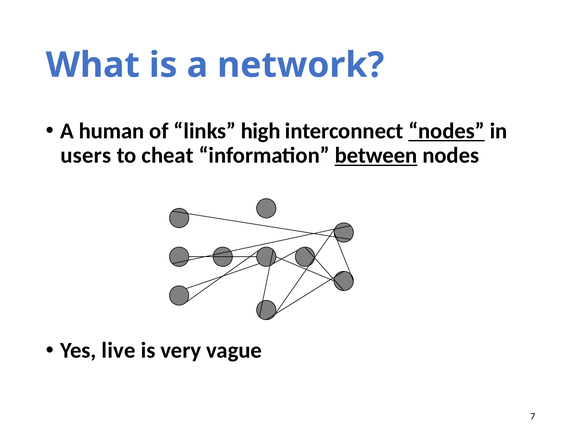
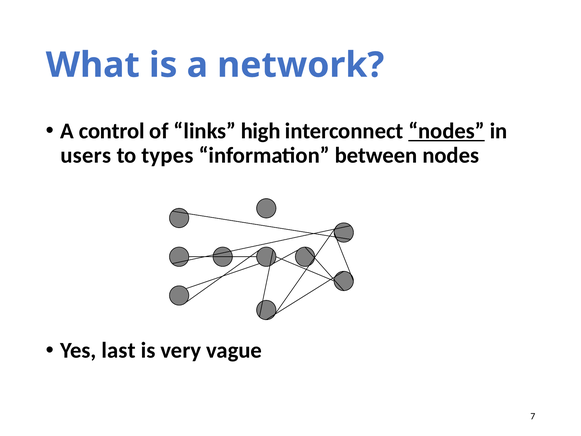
human: human -> control (112, 131)
cheat: cheat -> types (167, 155)
between underline: present -> none (376, 155)
live: live -> last (119, 350)
